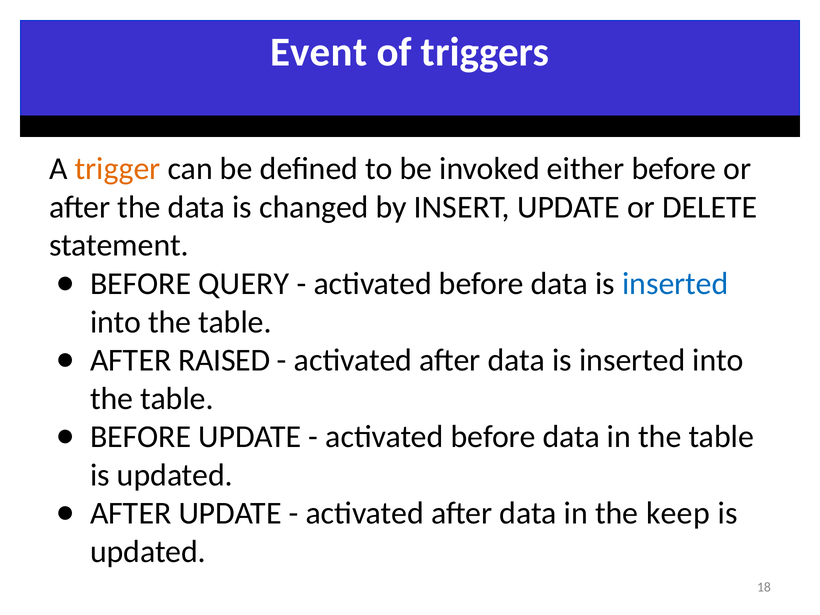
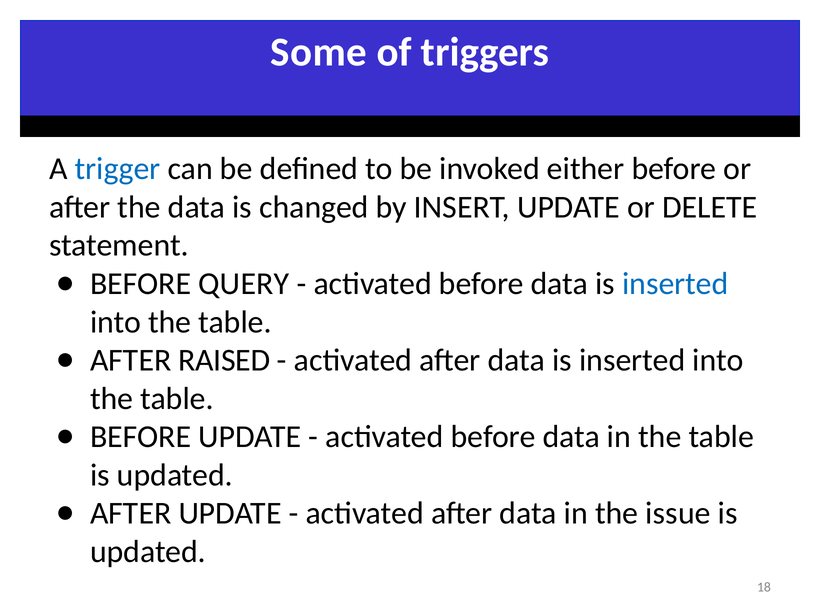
Event: Event -> Some (319, 52)
trigger colour: orange -> blue (118, 169)
keep: keep -> issue (678, 513)
